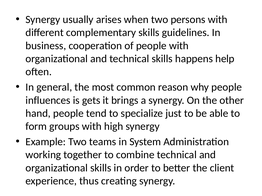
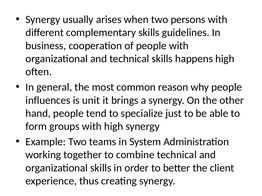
happens help: help -> high (225, 59)
gets: gets -> unit (91, 100)
